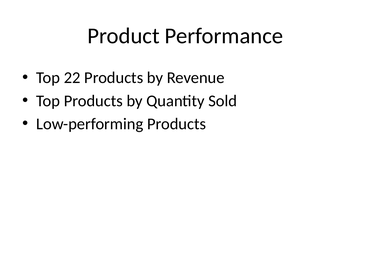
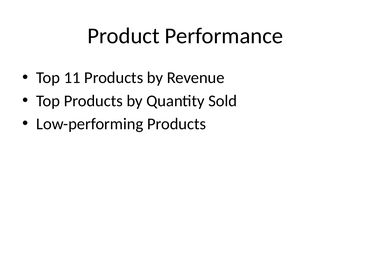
22: 22 -> 11 (72, 78)
